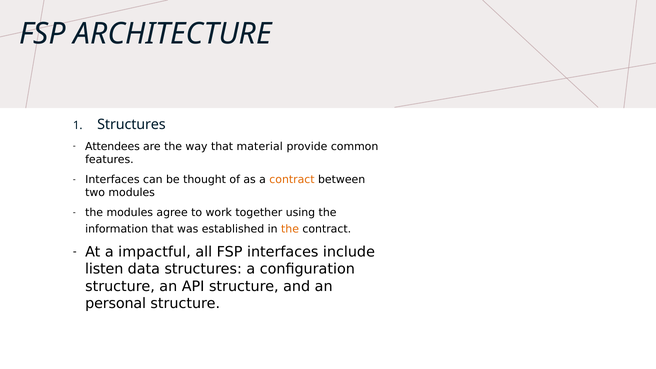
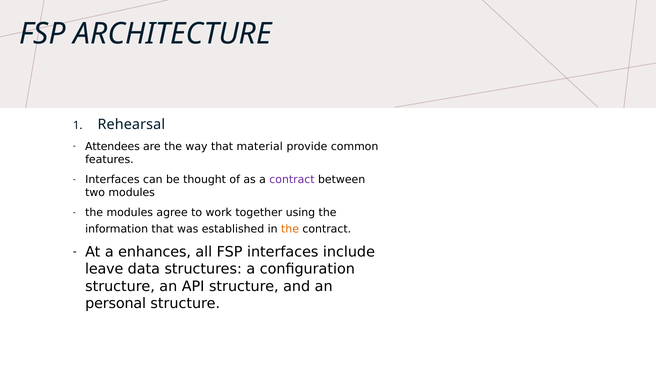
Structures: Structures -> Rehearsal (131, 125)
contract colour: orange -> purple (292, 179)
impactful: impactful -> enhances (155, 252)
listen: listen -> leave (104, 269)
